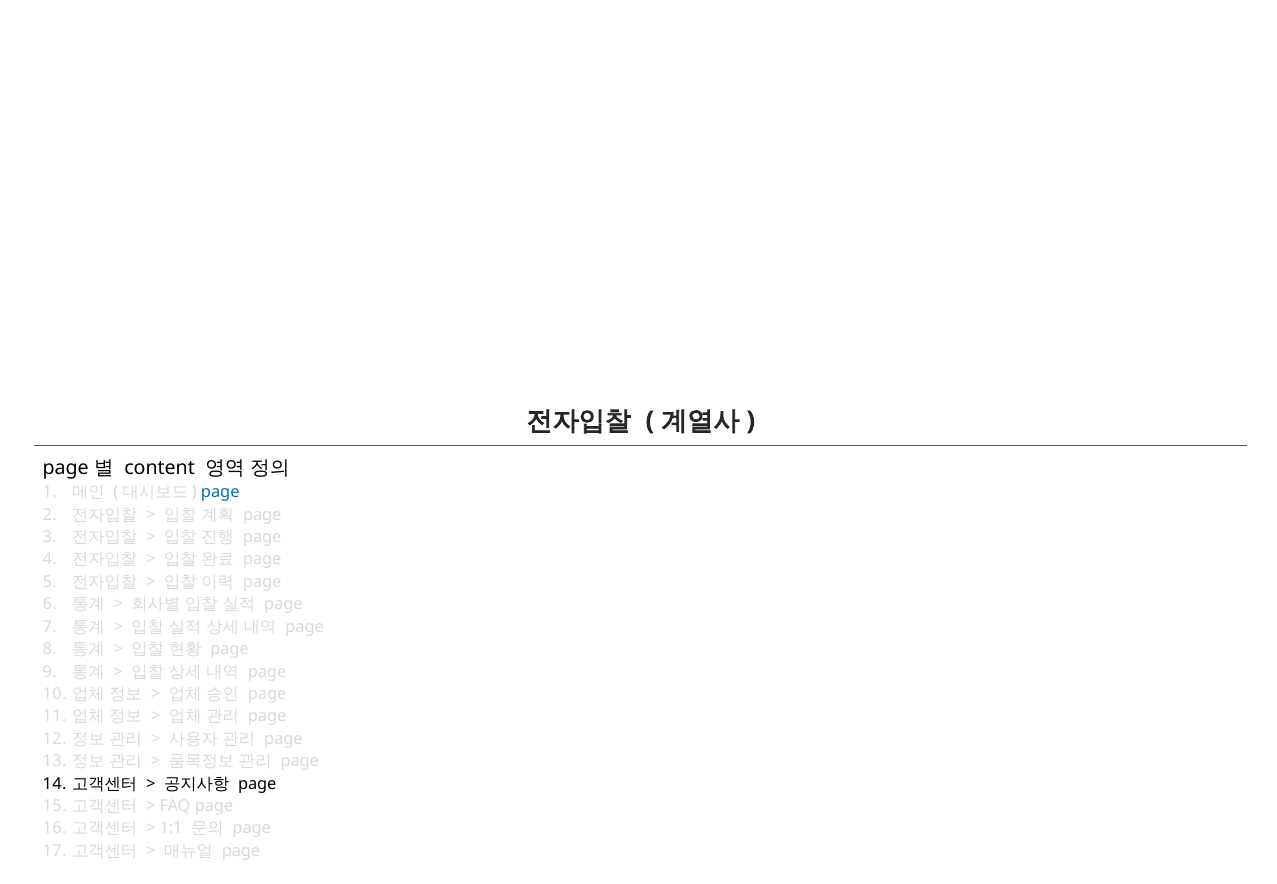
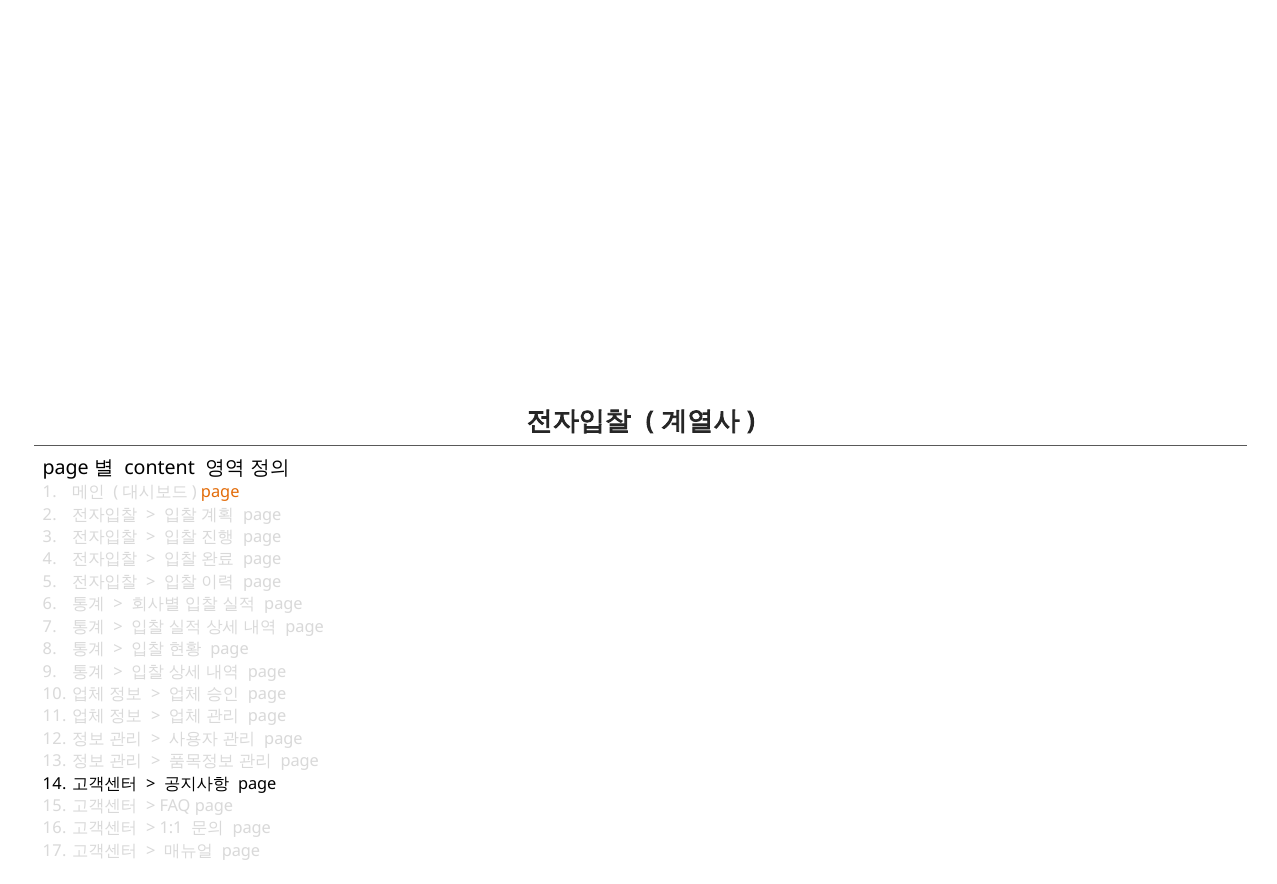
page colour: blue -> orange (220, 492)
